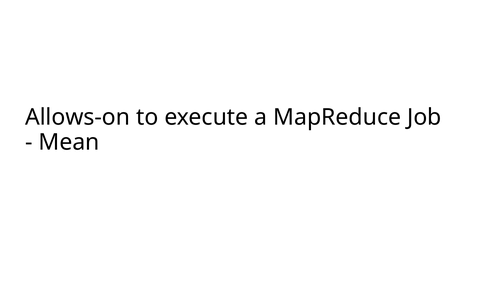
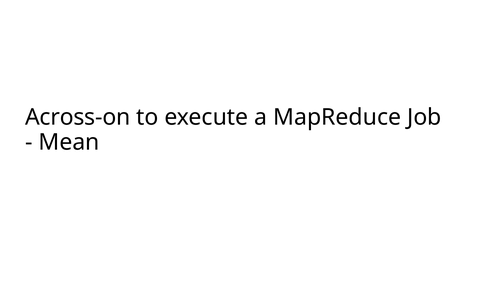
Allows-on: Allows-on -> Across-on (78, 117)
